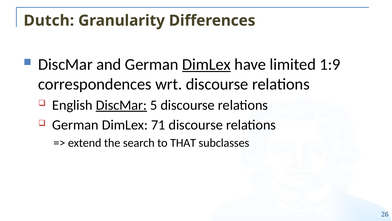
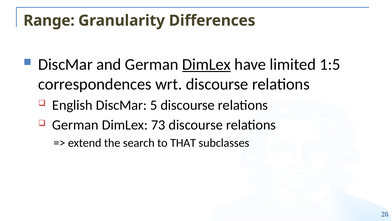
Dutch: Dutch -> Range (49, 21)
1:9: 1:9 -> 1:5 (330, 64)
DiscMar underline: present -> none (121, 105)
71: 71 -> 73 (158, 125)
